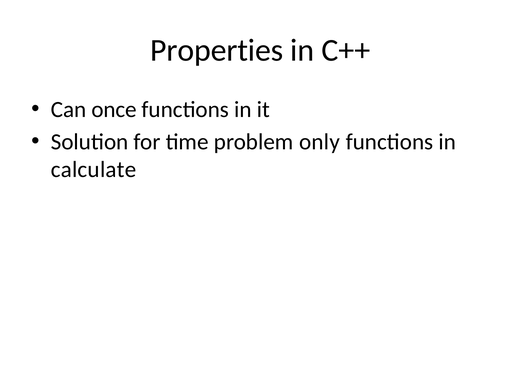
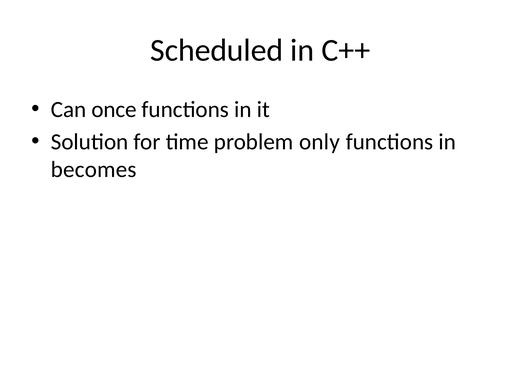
Properties: Properties -> Scheduled (217, 50)
calculate: calculate -> becomes (94, 170)
